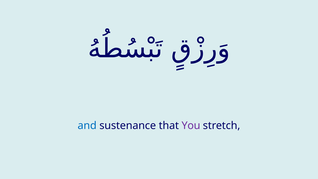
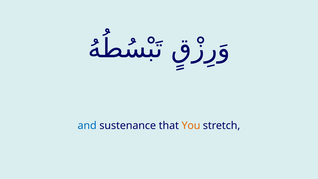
You colour: purple -> orange (191, 126)
